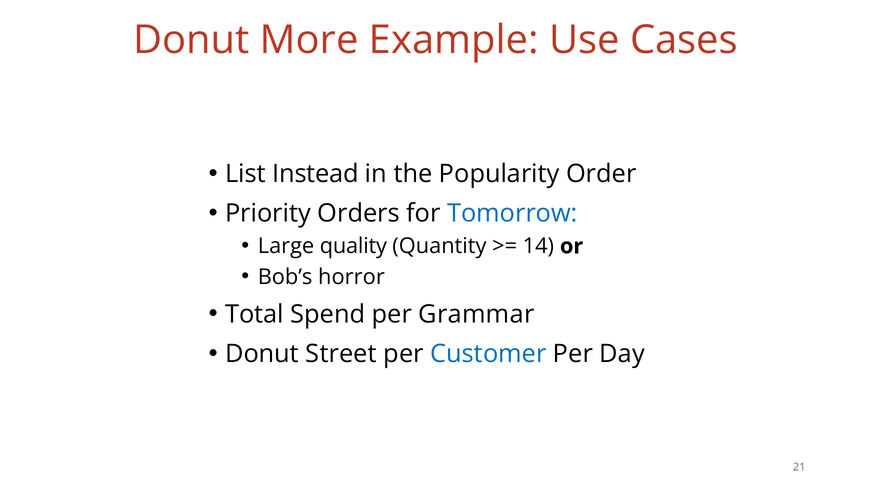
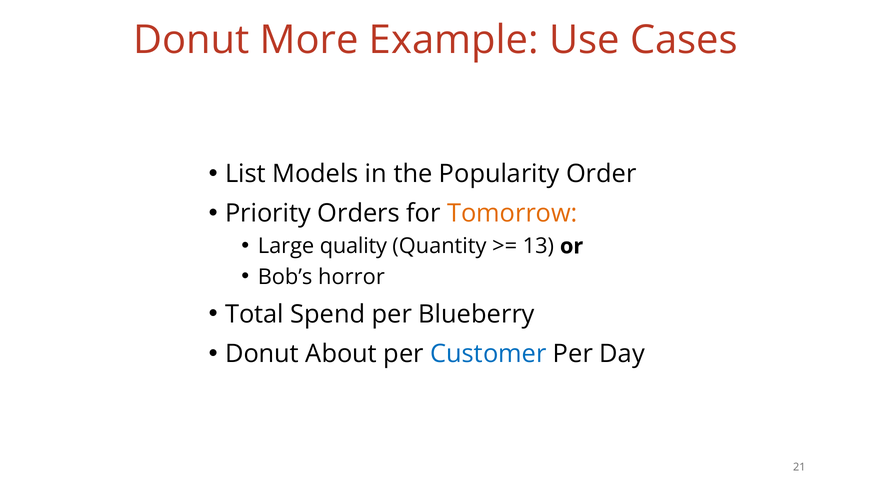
Instead: Instead -> Models (315, 174)
Tomorrow colour: blue -> orange (512, 214)
14: 14 -> 13 (538, 246)
Grammar: Grammar -> Blueberry (477, 315)
Street: Street -> About (341, 354)
